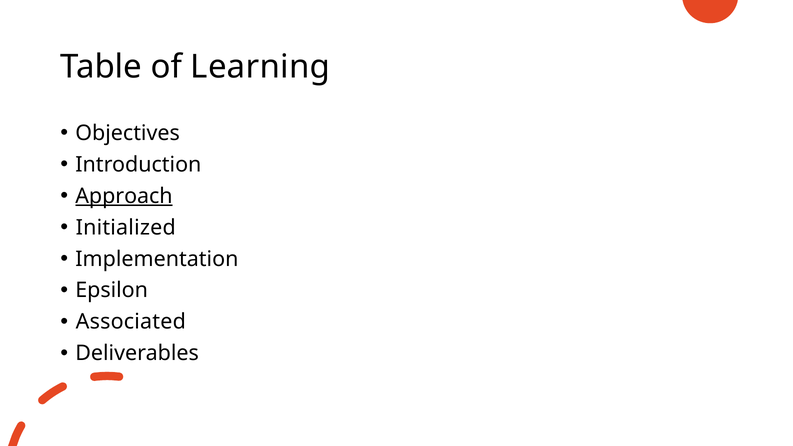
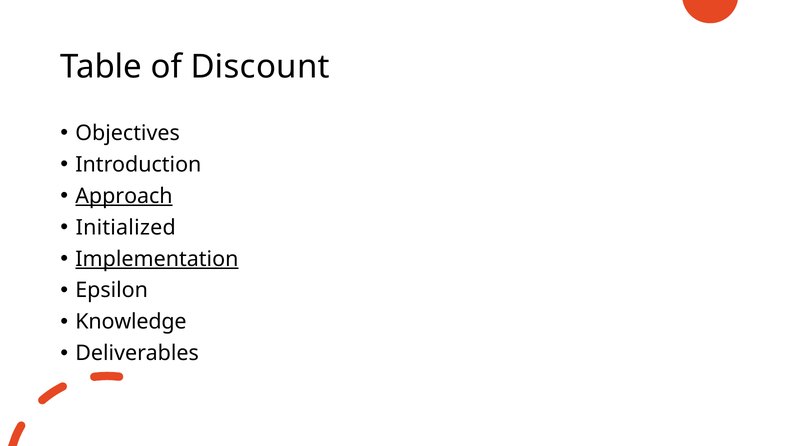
Learning: Learning -> Discount (260, 67)
Implementation underline: none -> present (157, 259)
Associated: Associated -> Knowledge (131, 322)
